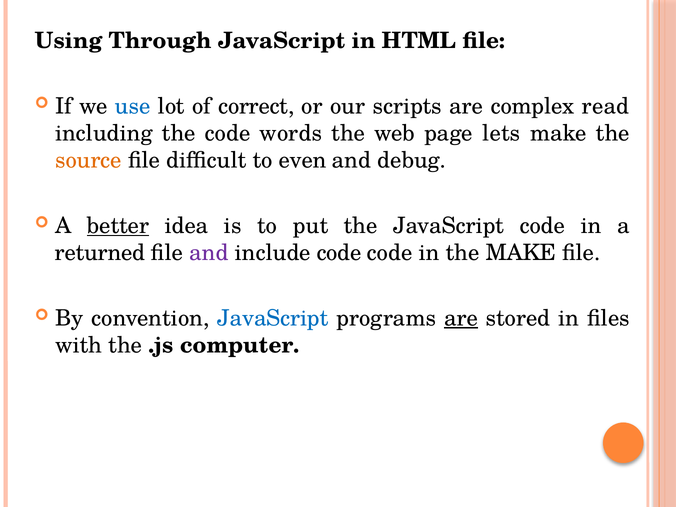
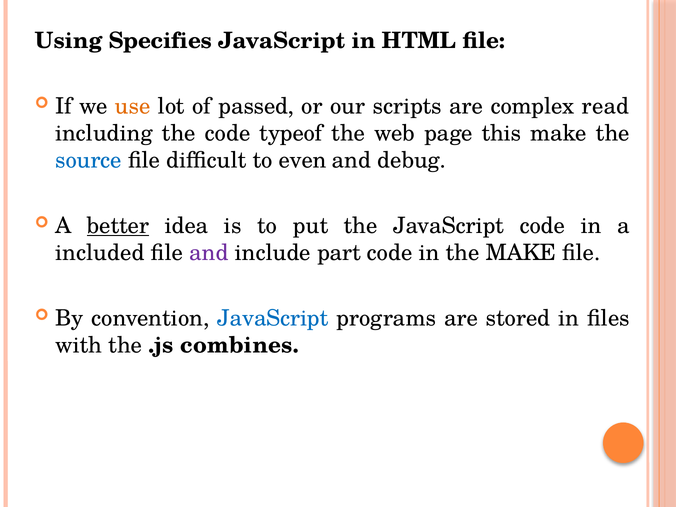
Through: Through -> Specifies (160, 41)
use colour: blue -> orange (133, 106)
correct: correct -> passed (256, 106)
words: words -> typeof (291, 133)
lets: lets -> this (502, 133)
source colour: orange -> blue (88, 160)
returned: returned -> included (100, 253)
include code: code -> part (339, 253)
are underline: present -> none (461, 318)
computer: computer -> combines (240, 345)
